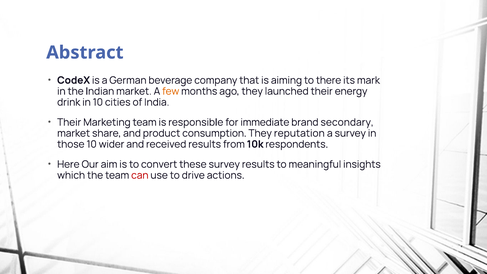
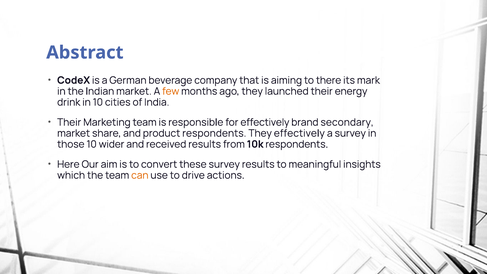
for immediate: immediate -> effectively (265, 122)
product consumption: consumption -> respondents (214, 133)
They reputation: reputation -> effectively (299, 133)
can colour: red -> orange (140, 175)
